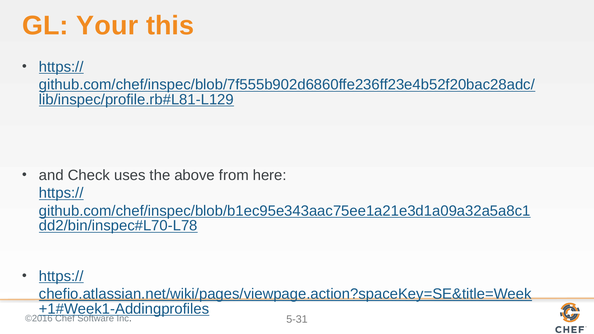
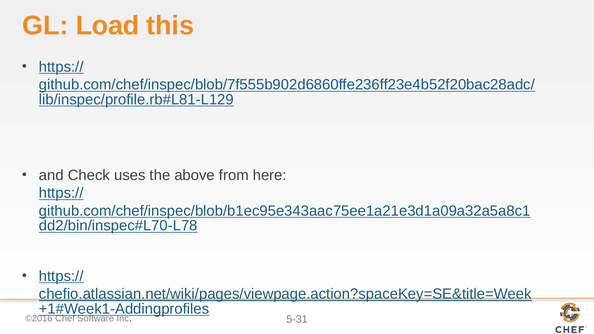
Your: Your -> Load (108, 26)
